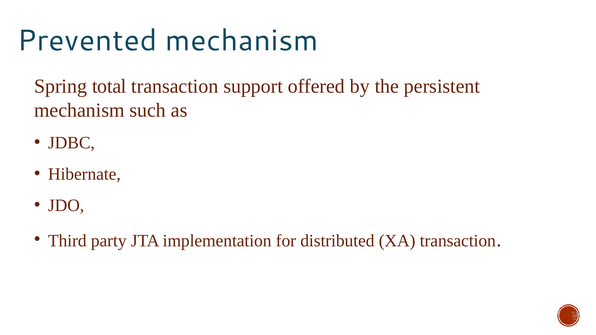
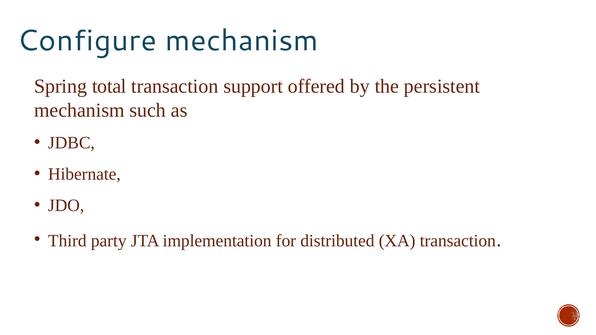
Prevented: Prevented -> Configure (87, 41)
